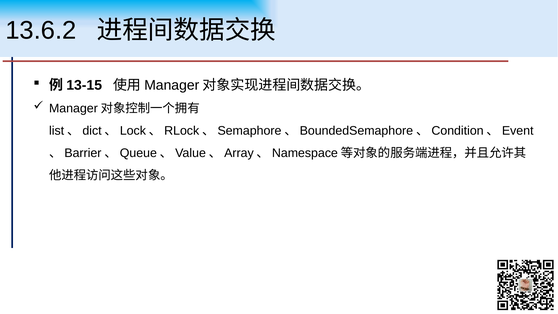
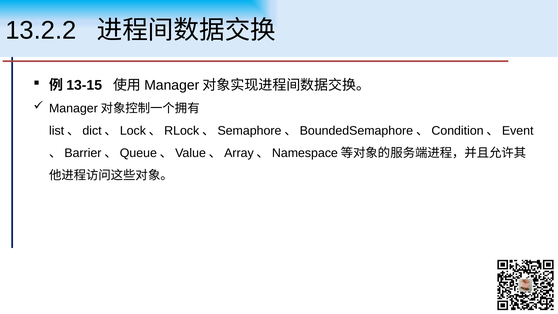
13.6.2: 13.6.2 -> 13.2.2 (41, 30)
